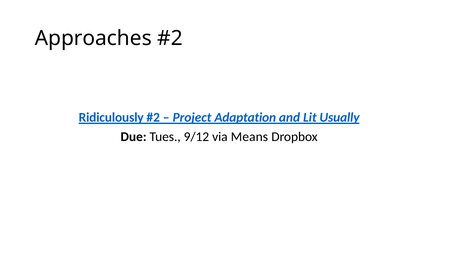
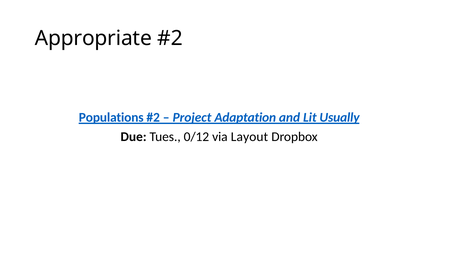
Approaches: Approaches -> Appropriate (93, 38)
Ridiculously: Ridiculously -> Populations (111, 118)
9/12: 9/12 -> 0/12 (196, 137)
Means: Means -> Layout (249, 137)
